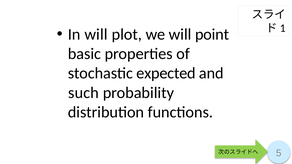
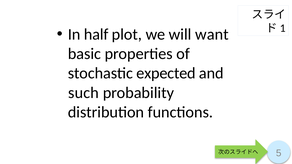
In will: will -> half (96, 34)
point: point -> want (212, 34)
